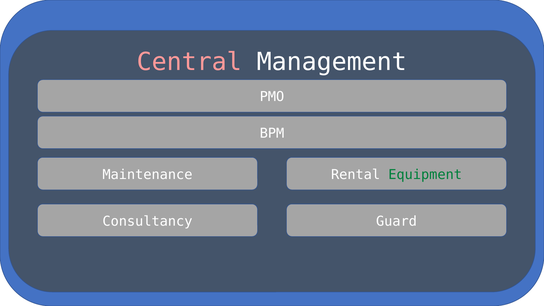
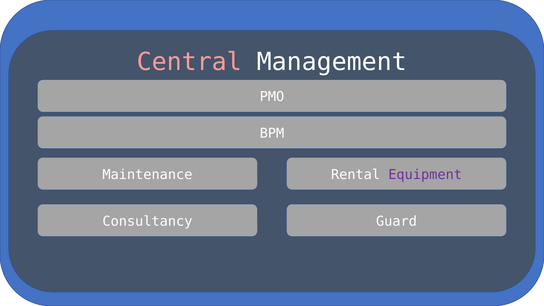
Equipment colour: green -> purple (425, 175)
